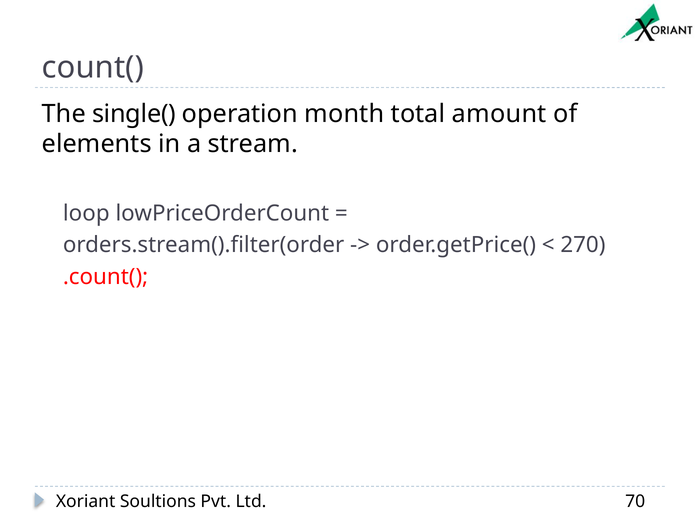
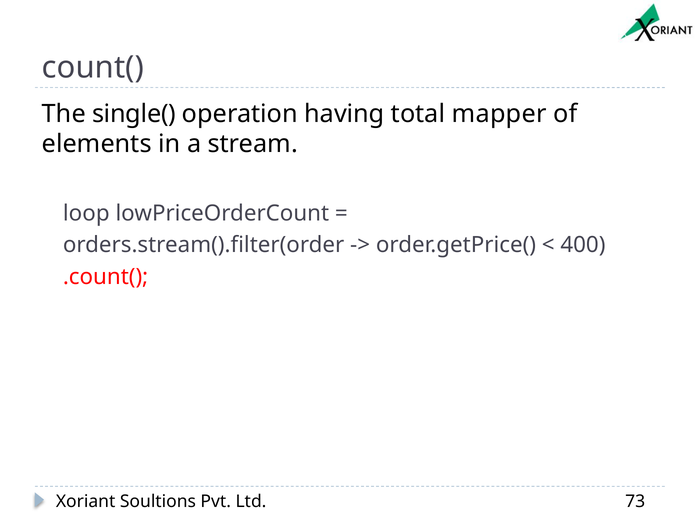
month: month -> having (344, 114)
amount: amount -> mapper (499, 114)
270: 270 -> 400 (583, 245)
70: 70 -> 73 (635, 502)
